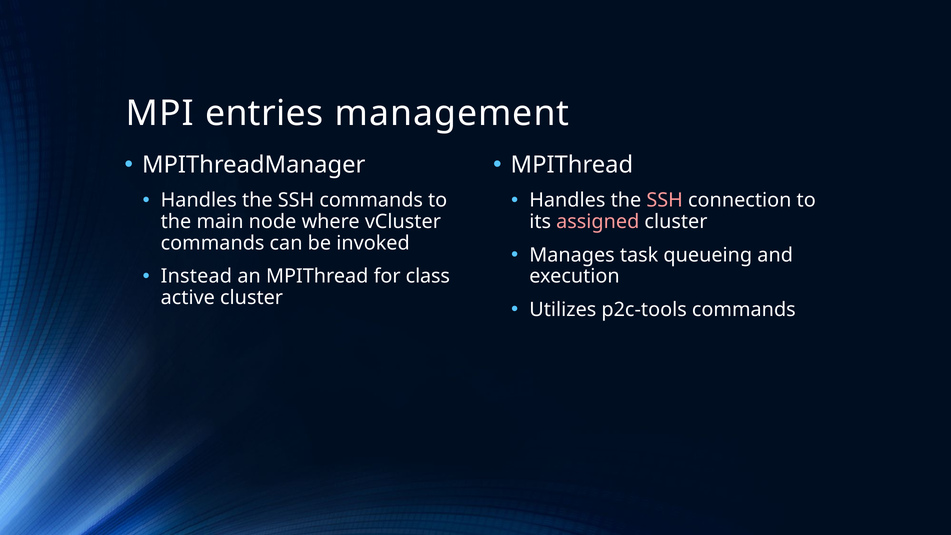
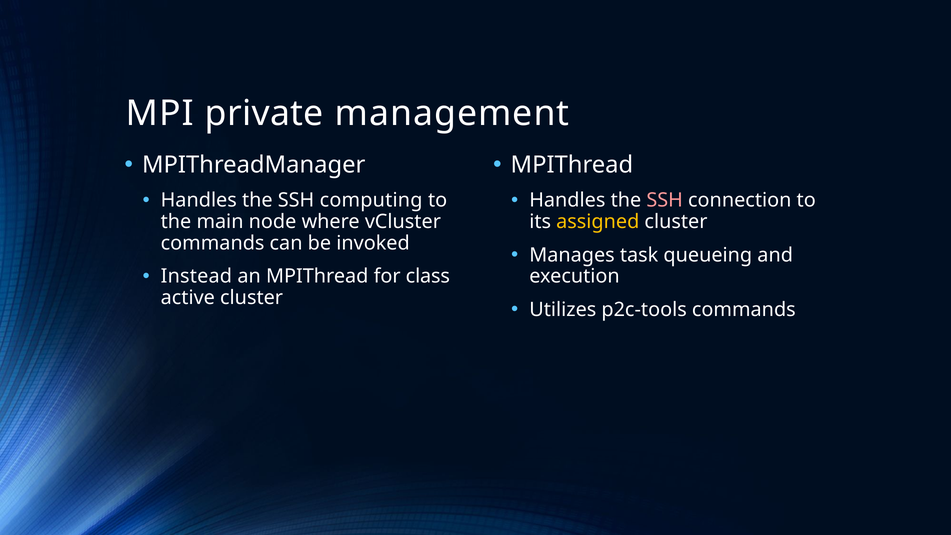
entries: entries -> private (264, 114)
SSH commands: commands -> computing (371, 200)
assigned colour: pink -> yellow (598, 222)
